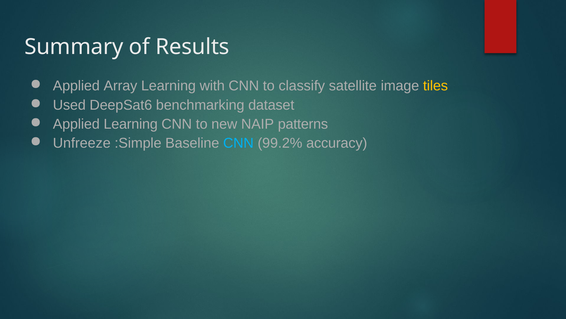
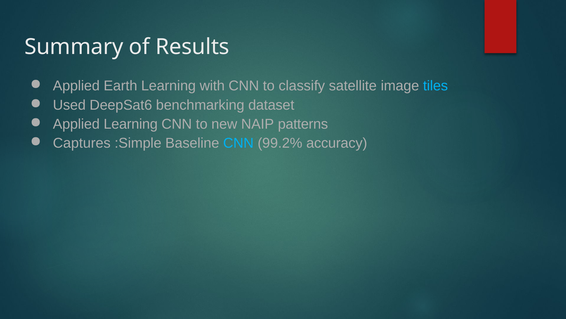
Array: Array -> Earth (120, 86)
tiles colour: yellow -> light blue (435, 86)
Unfreeze: Unfreeze -> Captures (82, 143)
